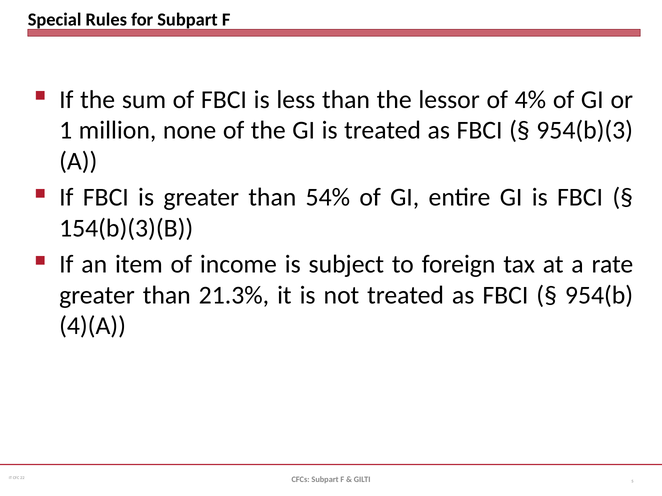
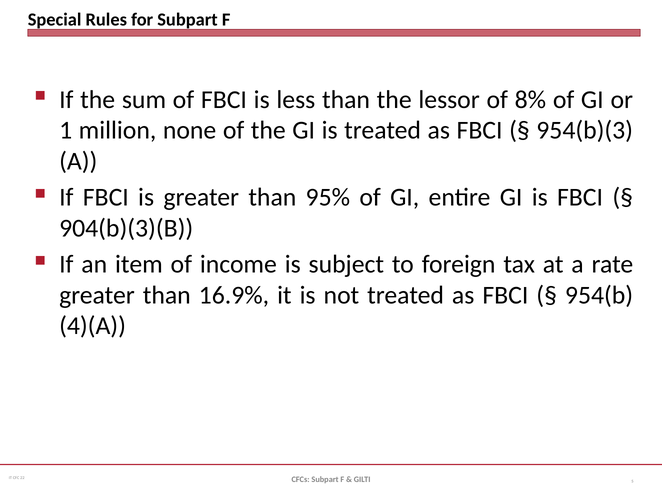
4%: 4% -> 8% (530, 100)
54%: 54% -> 95% (328, 198)
154(b)(3)(B: 154(b)(3)(B -> 904(b)(3)(B (126, 228)
21.3%: 21.3% -> 16.9% (234, 295)
